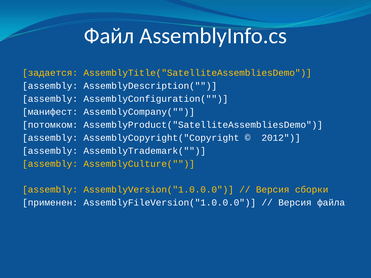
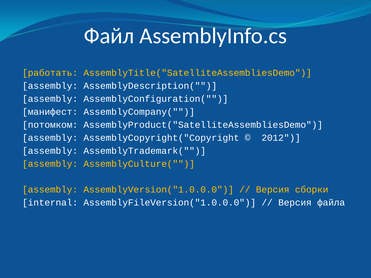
задается: задается -> работать (50, 73)
применен: применен -> internal (50, 203)
